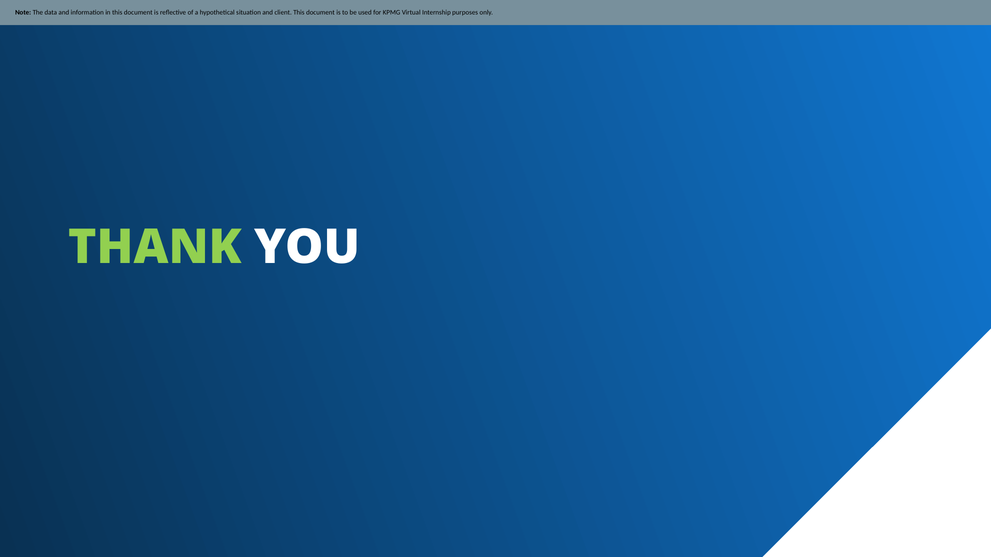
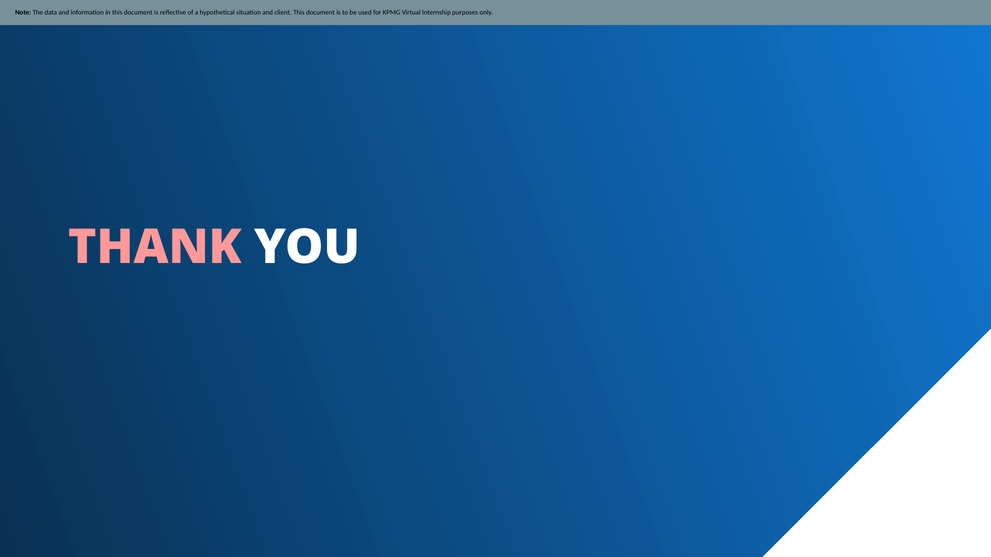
THANK colour: light green -> pink (155, 248)
